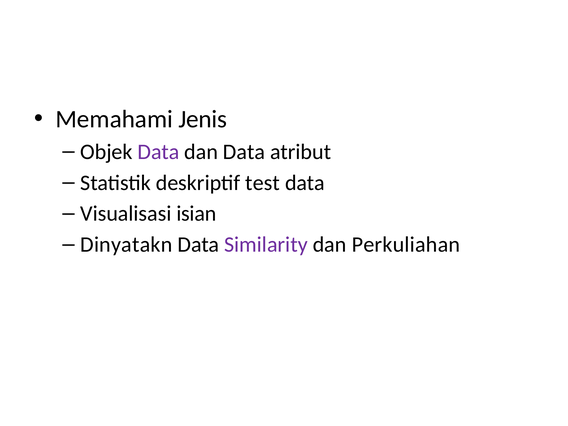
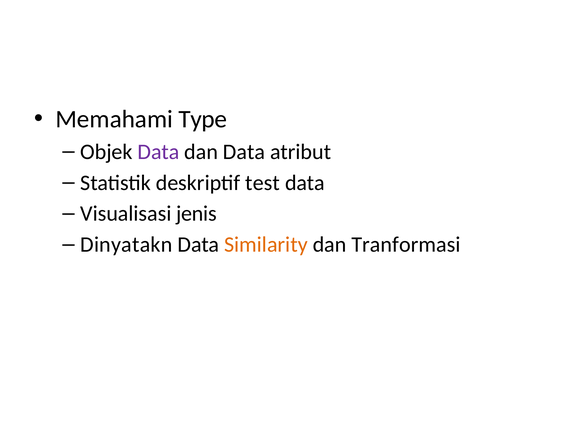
Jenis: Jenis -> Type (203, 119)
isian: isian -> jenis (196, 214)
Similarity colour: purple -> orange (266, 245)
Perkuliahan: Perkuliahan -> Tranformasi (406, 245)
